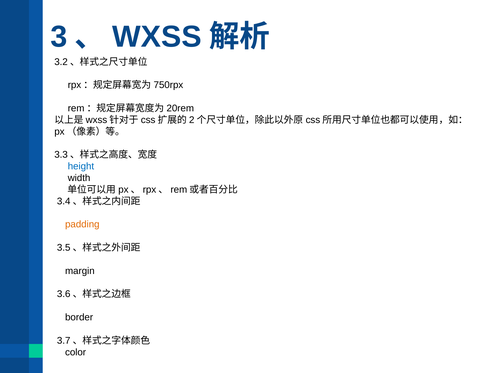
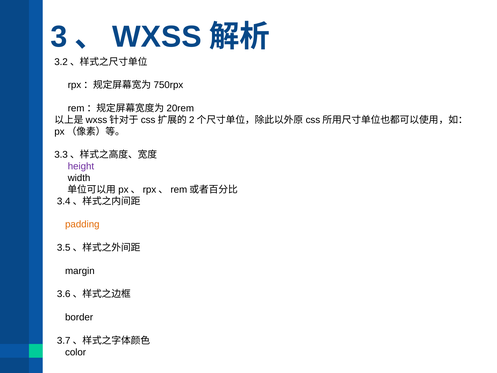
height colour: blue -> purple (81, 166)
